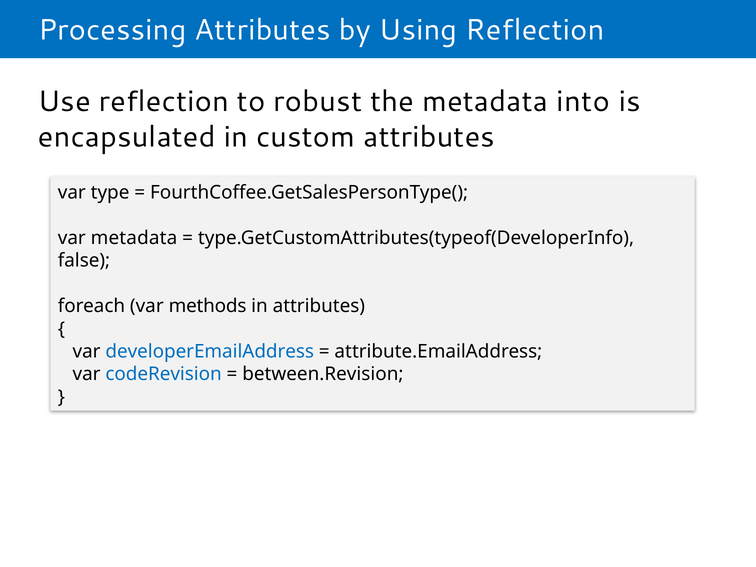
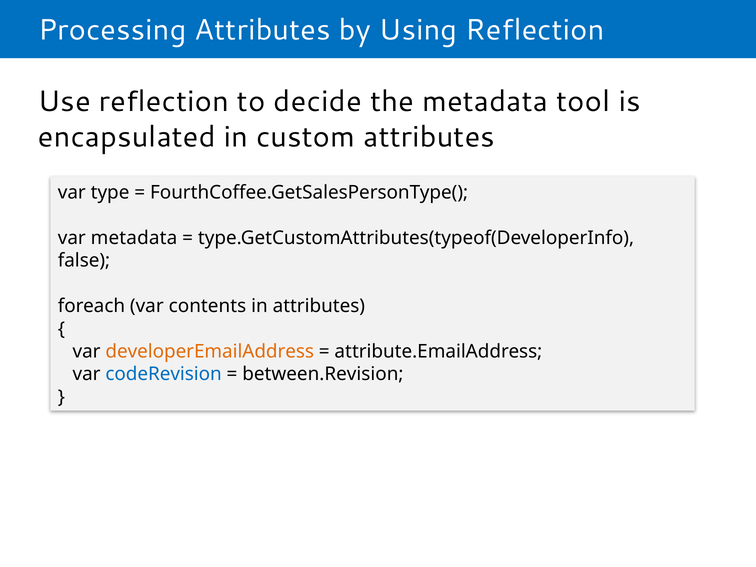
robust: robust -> decide (318, 102)
into: into -> tool (583, 102)
methods: methods -> contents (207, 306)
developerEmailAddress colour: blue -> orange (210, 351)
